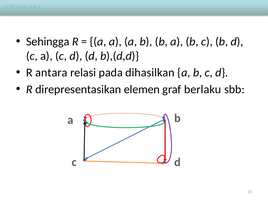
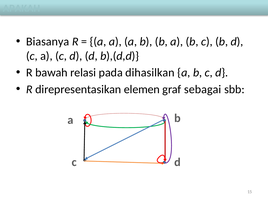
Sehingga: Sehingga -> Biasanya (48, 42)
antara: antara -> bawah (51, 73)
berlaku: berlaku -> sebagai (203, 89)
